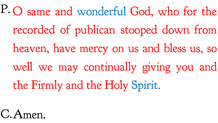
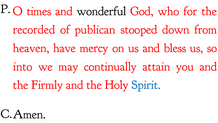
same: same -> times (39, 11)
wonderful colour: blue -> black (102, 11)
well: well -> into (23, 66)
giving: giving -> attain (156, 66)
